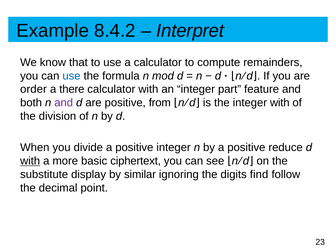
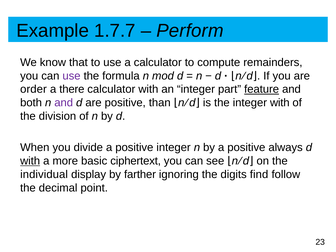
8.4.2: 8.4.2 -> 1.7.7 (115, 31)
Interpret: Interpret -> Perform (190, 31)
use colour: blue -> purple (72, 76)
feature underline: none -> present (262, 89)
from: from -> than (160, 103)
reduce: reduce -> always (286, 148)
substitute: substitute -> individual (44, 174)
similar: similar -> farther (140, 174)
